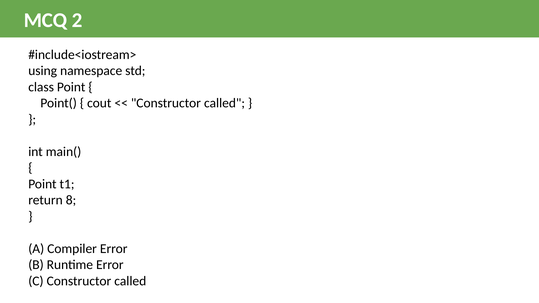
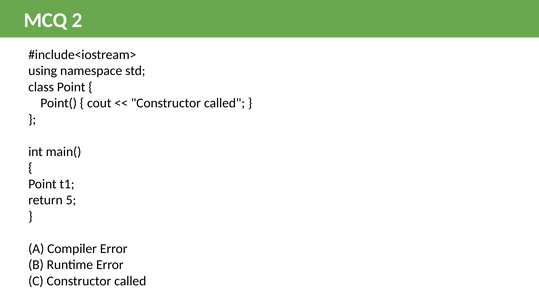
8: 8 -> 5 (71, 200)
